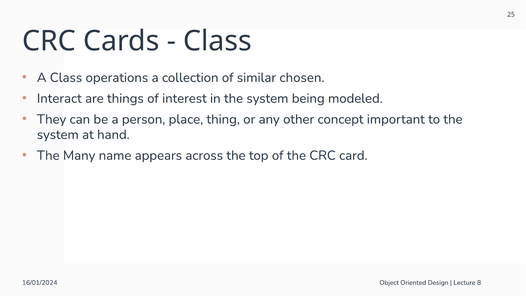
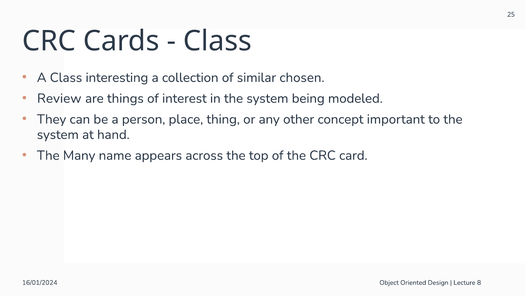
operations: operations -> interesting (117, 78)
Interact: Interact -> Review (59, 98)
